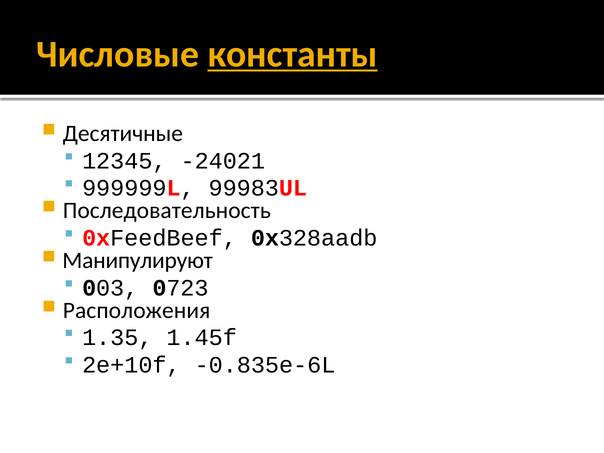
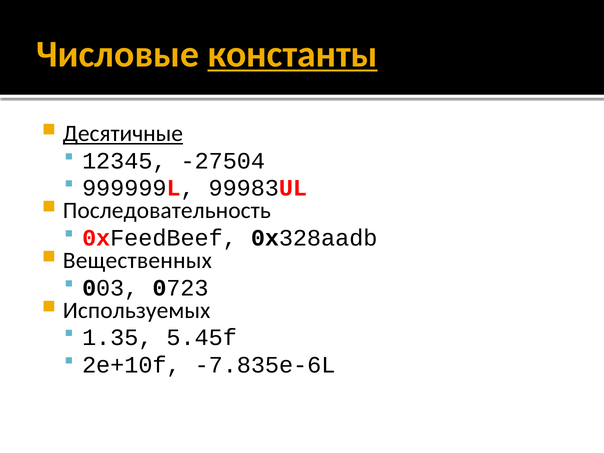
Десятичные underline: none -> present (123, 134)
-24021: -24021 -> -27504 (223, 161)
Манипулируют: Манипулируют -> Вещественных (137, 261)
Расположения: Расположения -> Используемых (137, 310)
1.45f: 1.45f -> 5.45f (202, 338)
-0.835e-6L: -0.835e-6L -> -7.835e-6L (265, 365)
